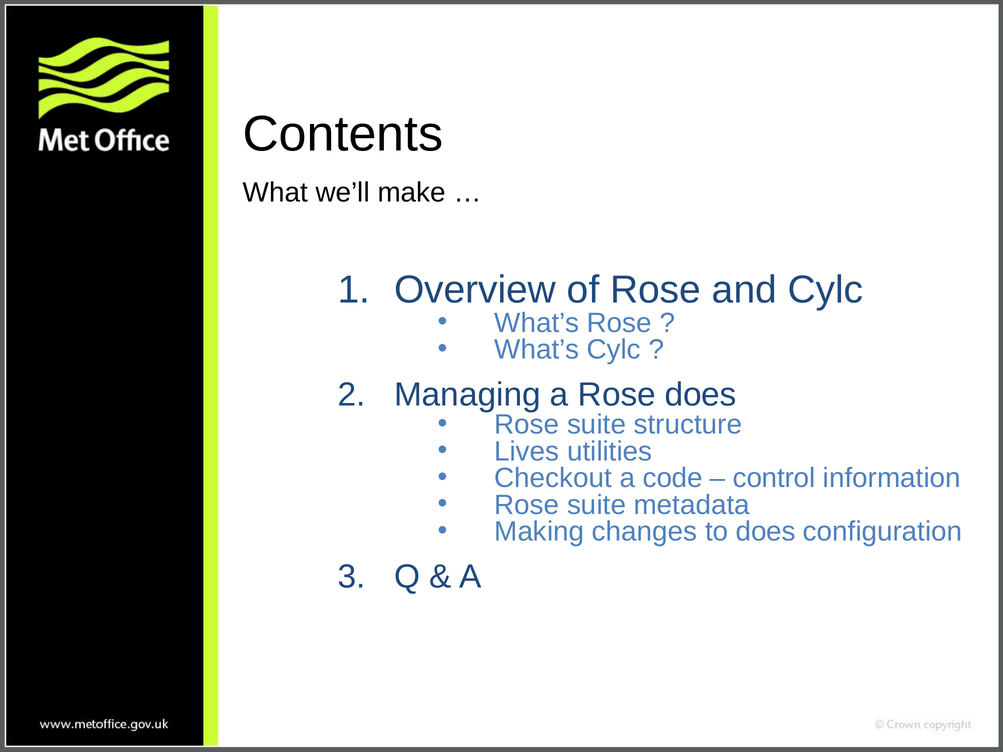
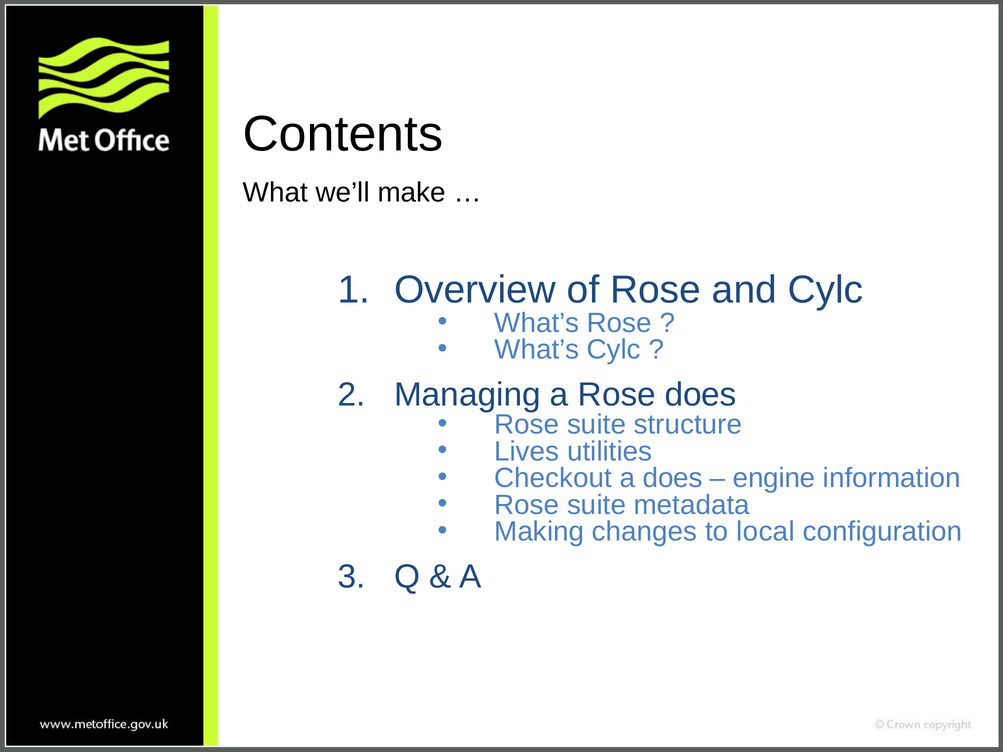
a code: code -> does (673, 478)
control: control -> engine (774, 478)
to does: does -> local (765, 532)
